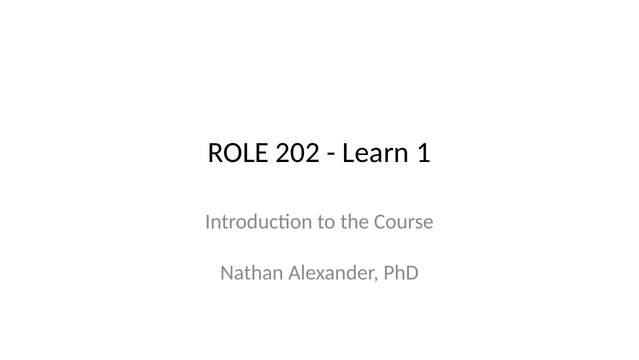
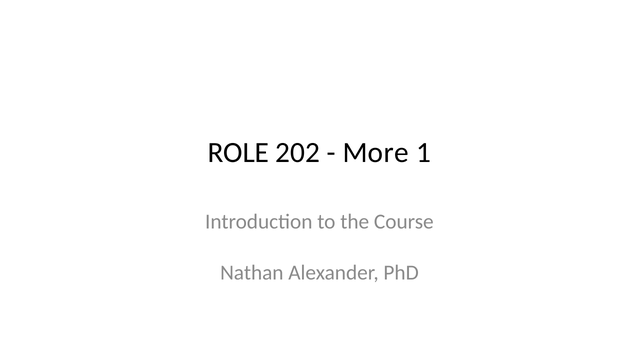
Learn: Learn -> More (376, 152)
